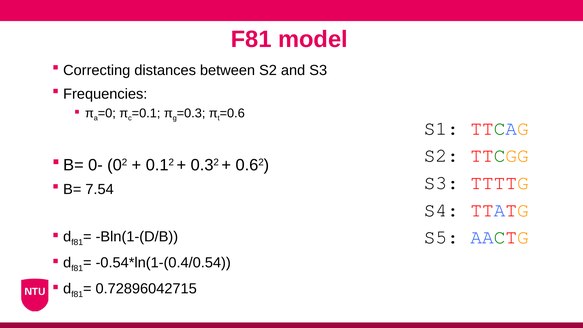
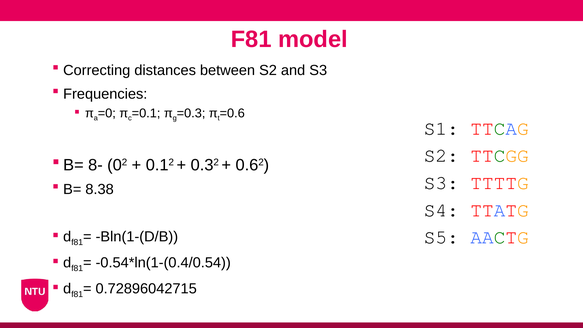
0-: 0- -> 8- (95, 165)
7.54: 7.54 -> 8.38 (100, 189)
